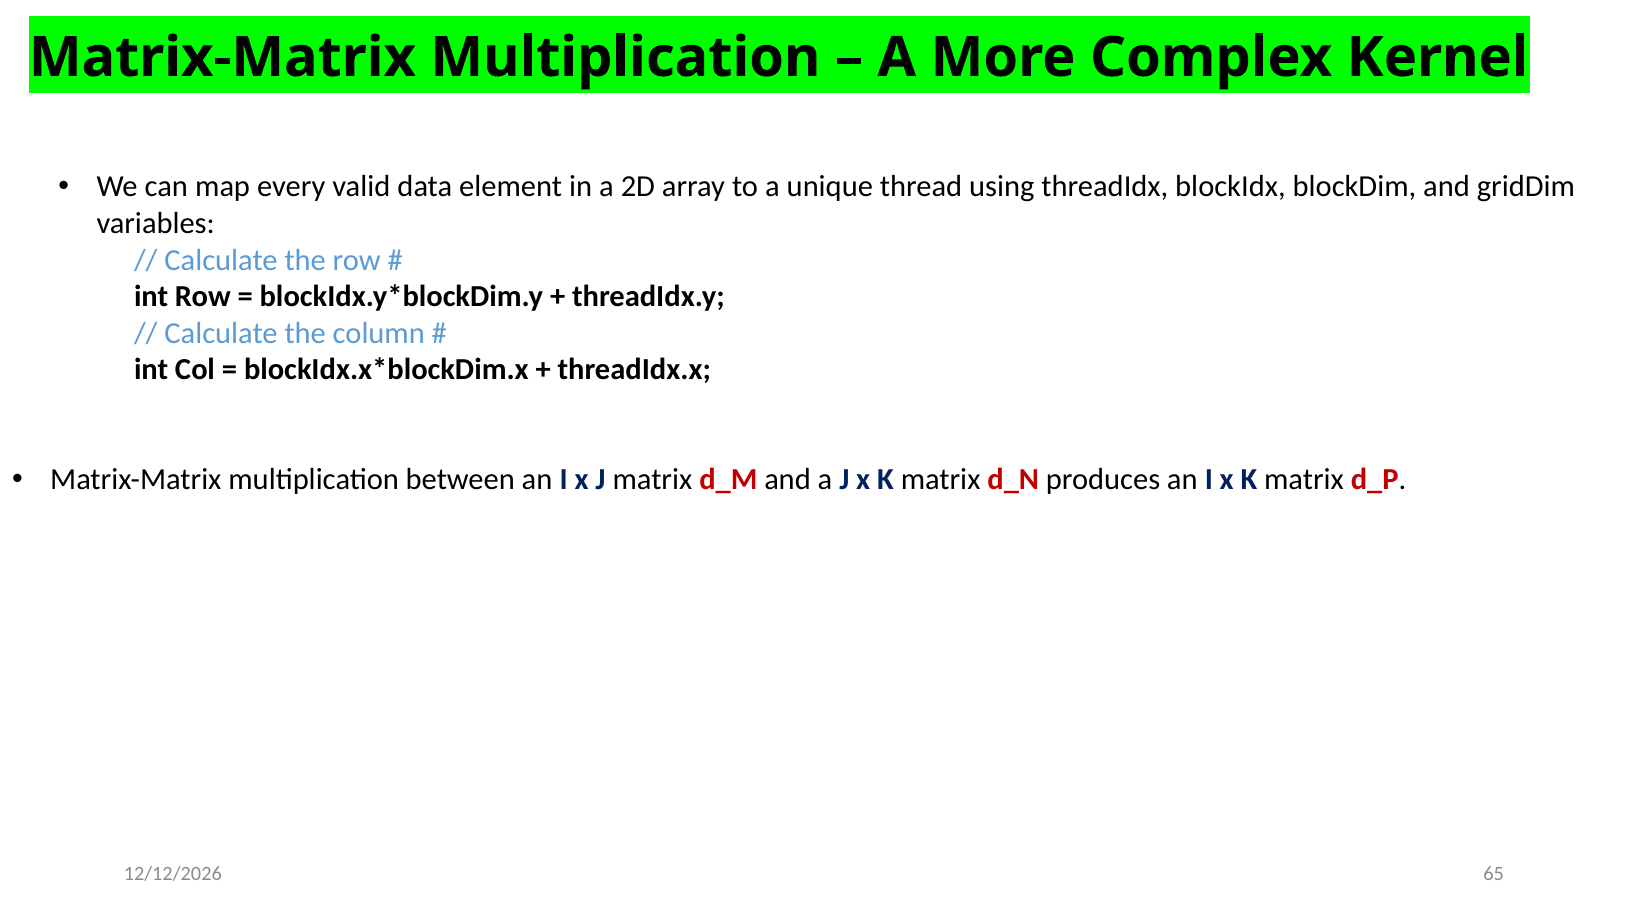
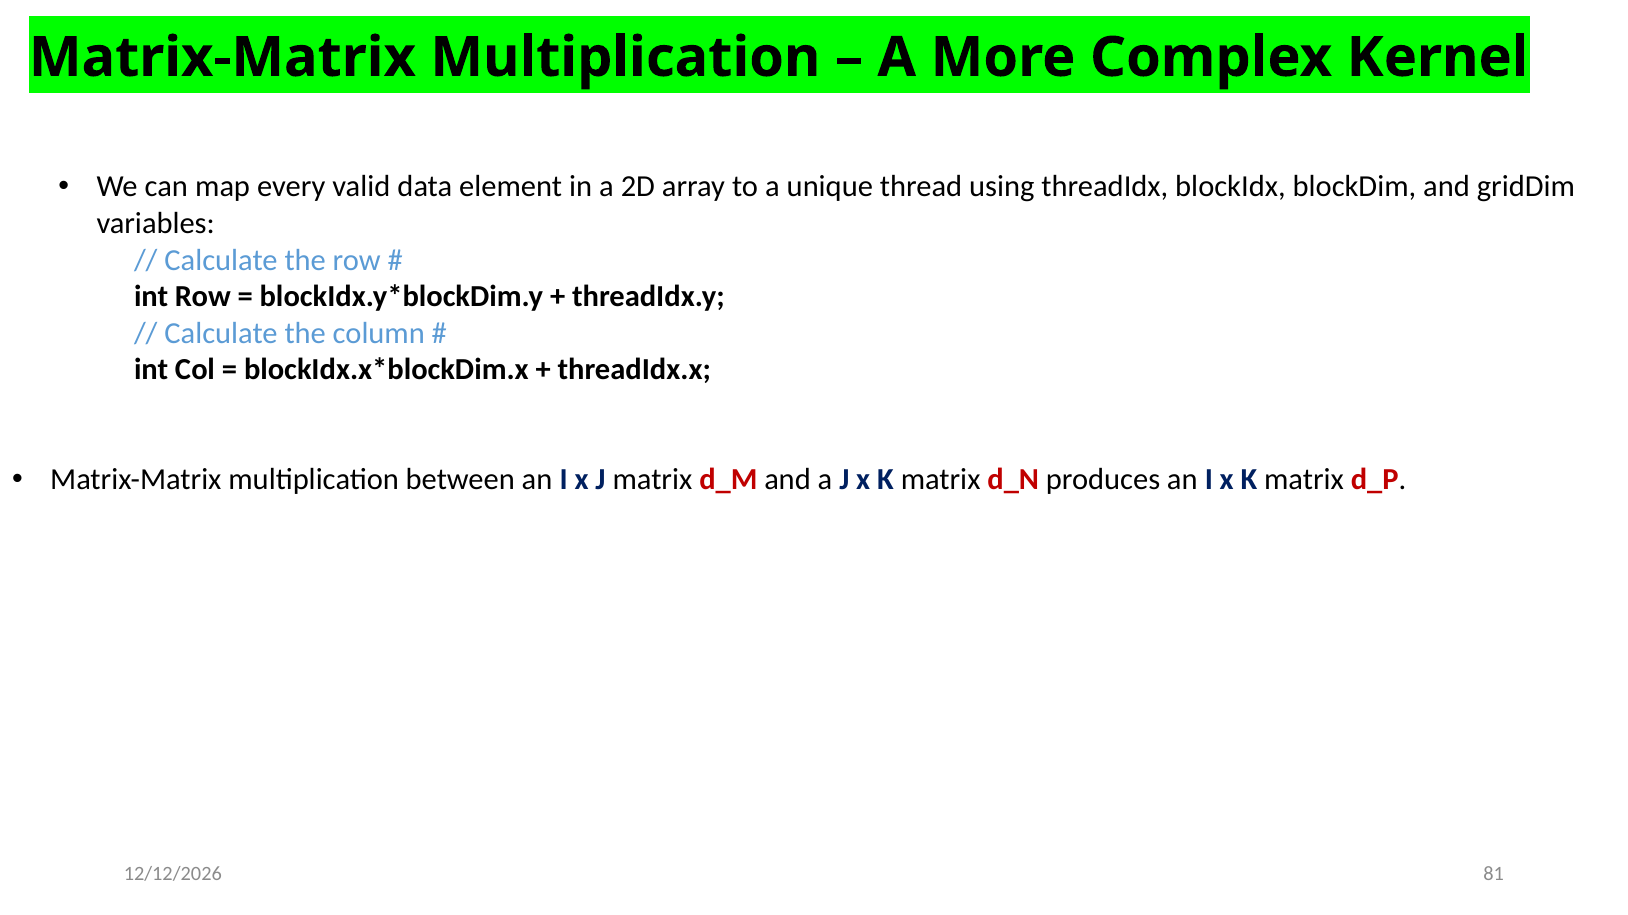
65: 65 -> 81 (1494, 874)
